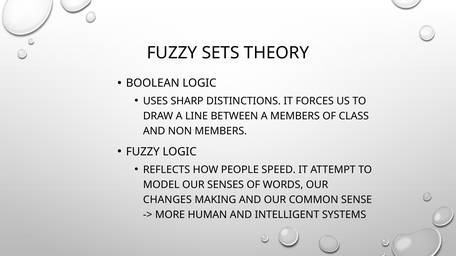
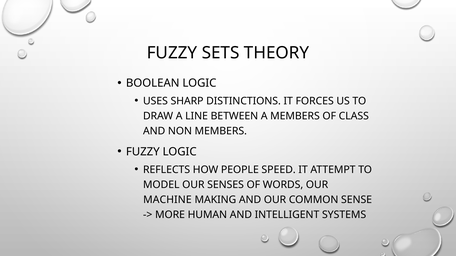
CHANGES: CHANGES -> MACHINE (167, 200)
